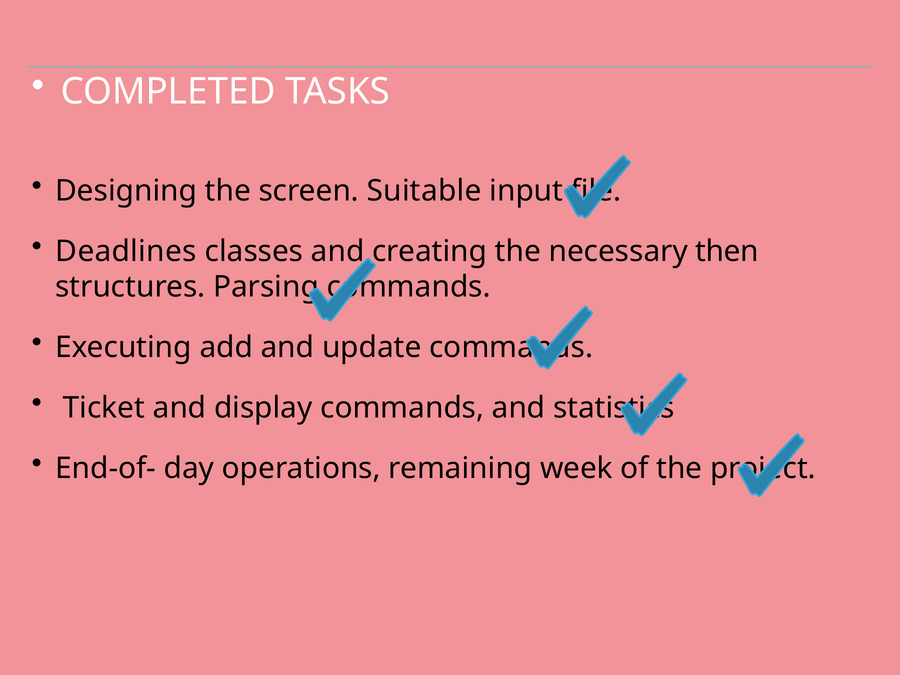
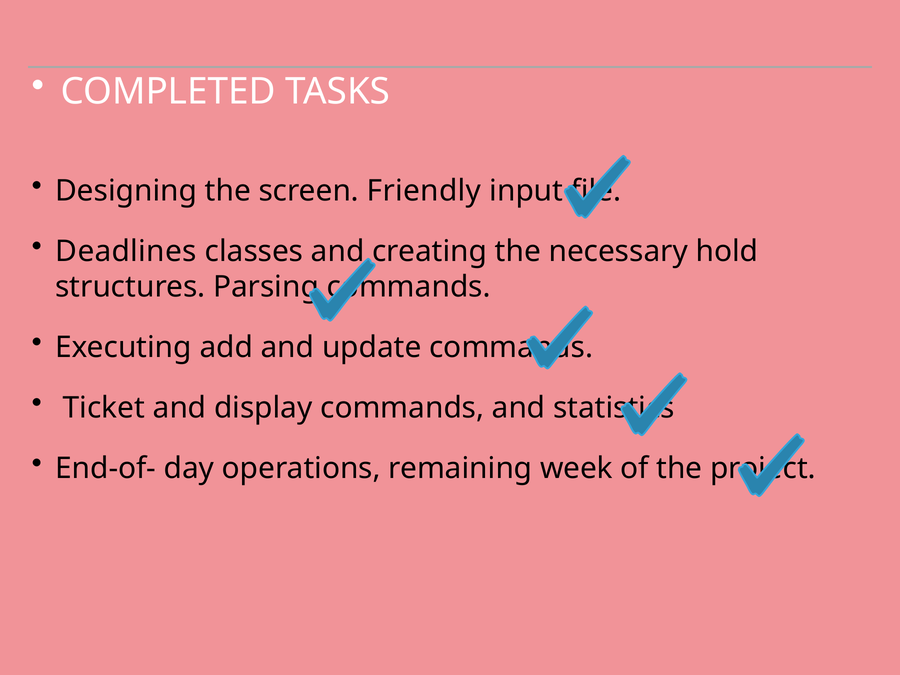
Suitable: Suitable -> Friendly (424, 191)
then: then -> hold (727, 251)
